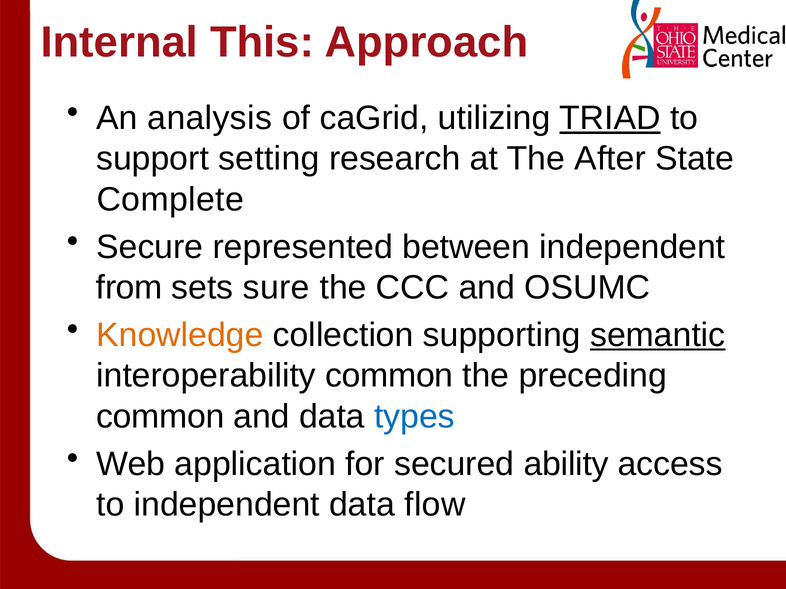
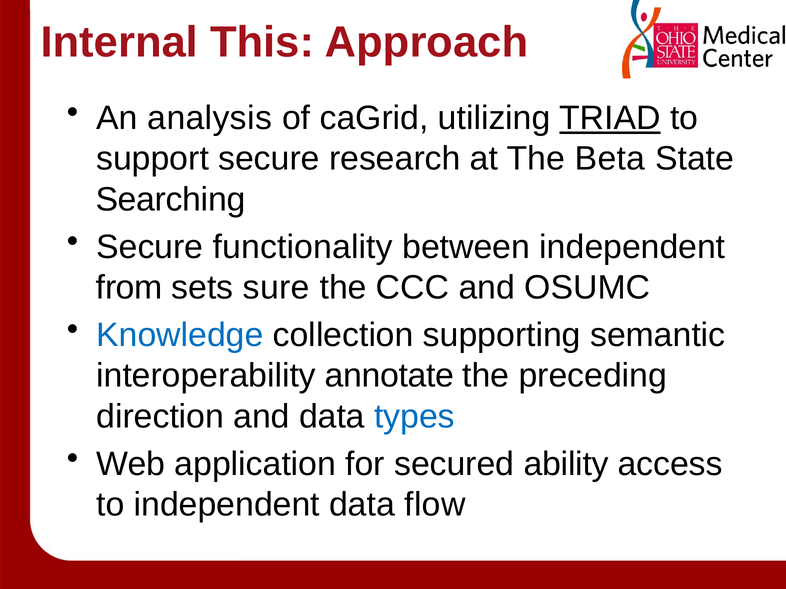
support setting: setting -> secure (269, 159)
After: After -> Beta (610, 159)
Complete: Complete -> Searching (171, 200)
represented: represented -> functionality (303, 247)
Knowledge colour: orange -> blue (180, 335)
semantic underline: present -> none (658, 335)
interoperability common: common -> annotate (389, 376)
common: common -> direction (160, 417)
